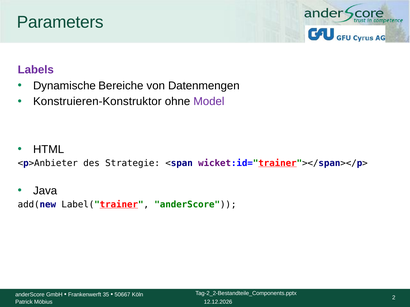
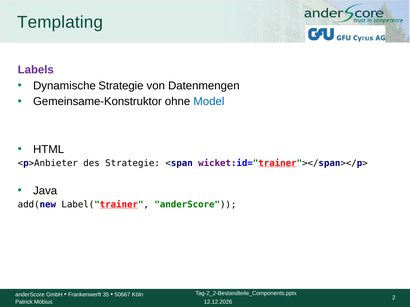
Parameters: Parameters -> Templating (60, 22)
Dynamische Bereiche: Bereiche -> Strategie (121, 86)
Konstruieren-Konstruktor: Konstruieren-Konstruktor -> Gemeinsame-Konstruktor (97, 102)
Model colour: purple -> blue (209, 102)
